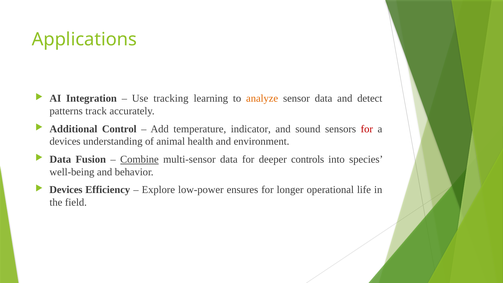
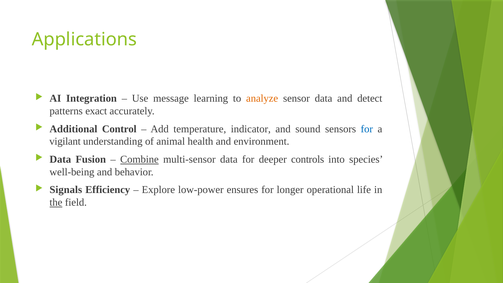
tracking: tracking -> message (171, 98)
track: track -> exact (96, 111)
for colour: red -> blue (367, 129)
devices: devices -> vigilant (65, 141)
Devices: Devices -> Signals (66, 190)
the underline: none -> present (56, 202)
